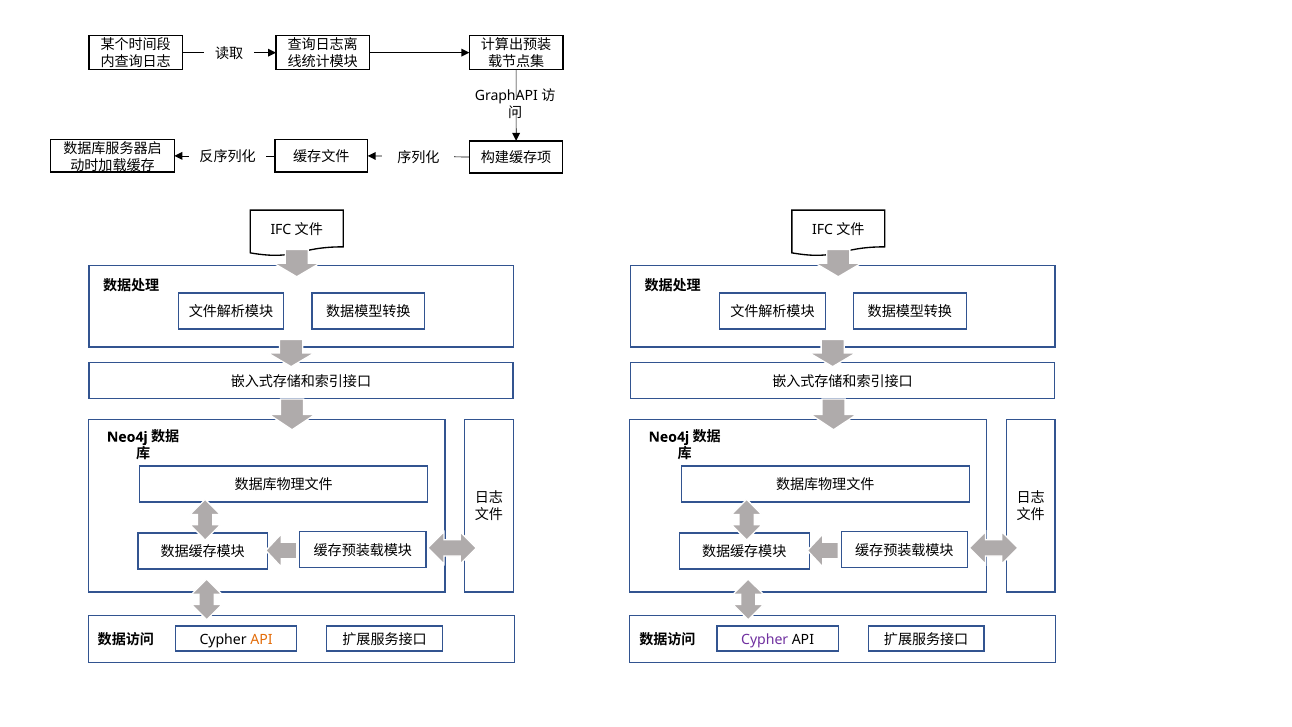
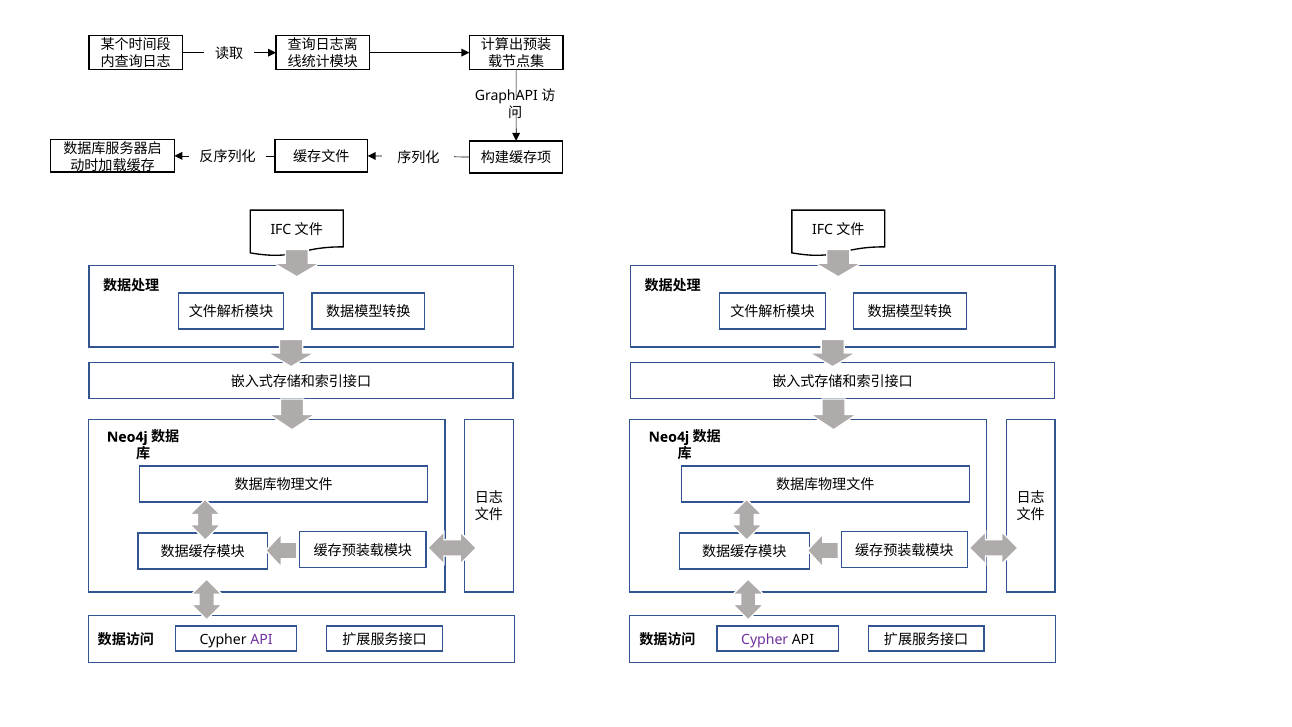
API colour: orange -> purple (261, 639)
